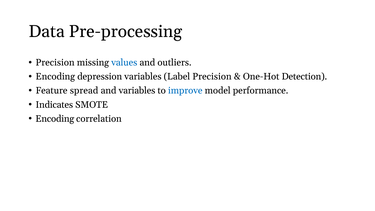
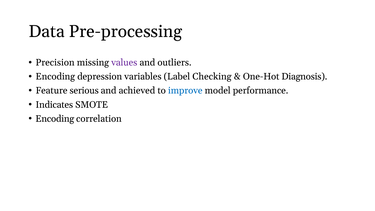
values colour: blue -> purple (124, 63)
Label Precision: Precision -> Checking (212, 77)
Detection: Detection -> Diagnosis (304, 77)
spread: spread -> serious (84, 91)
and variables: variables -> achieved (137, 91)
